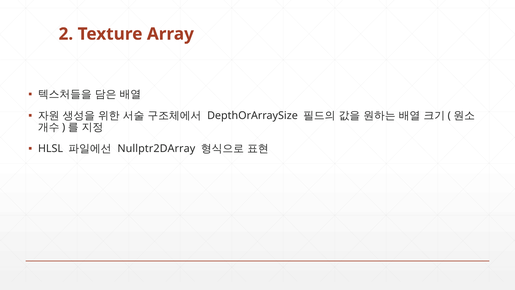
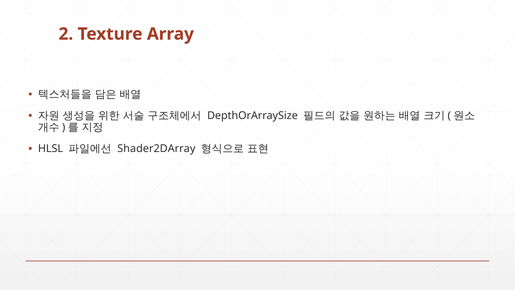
Nullptr2DArray: Nullptr2DArray -> Shader2DArray (156, 148)
